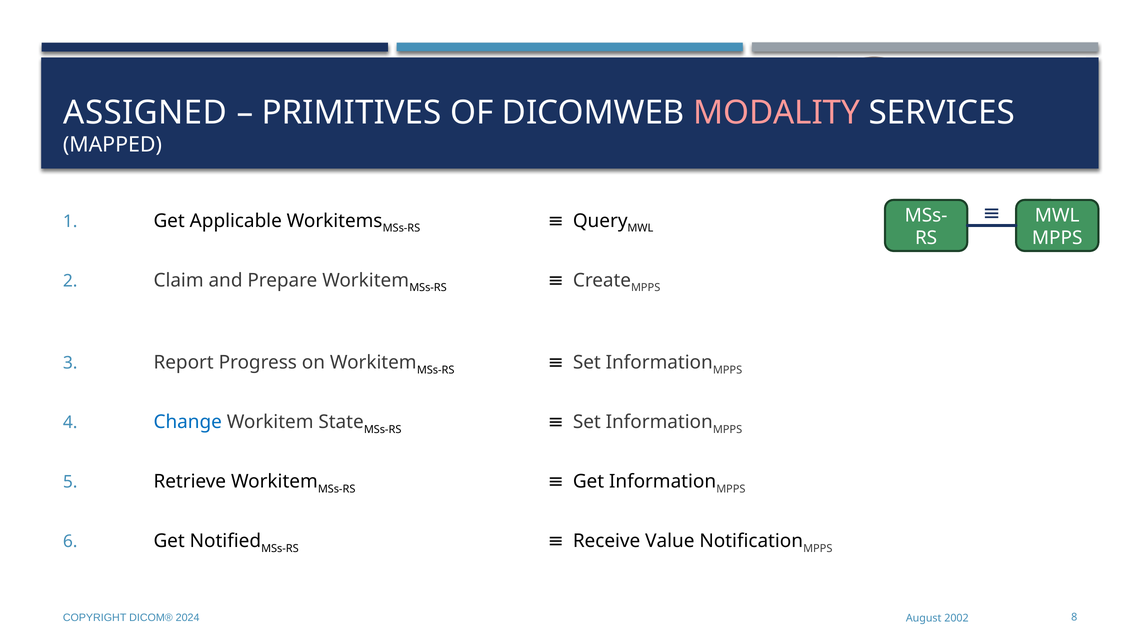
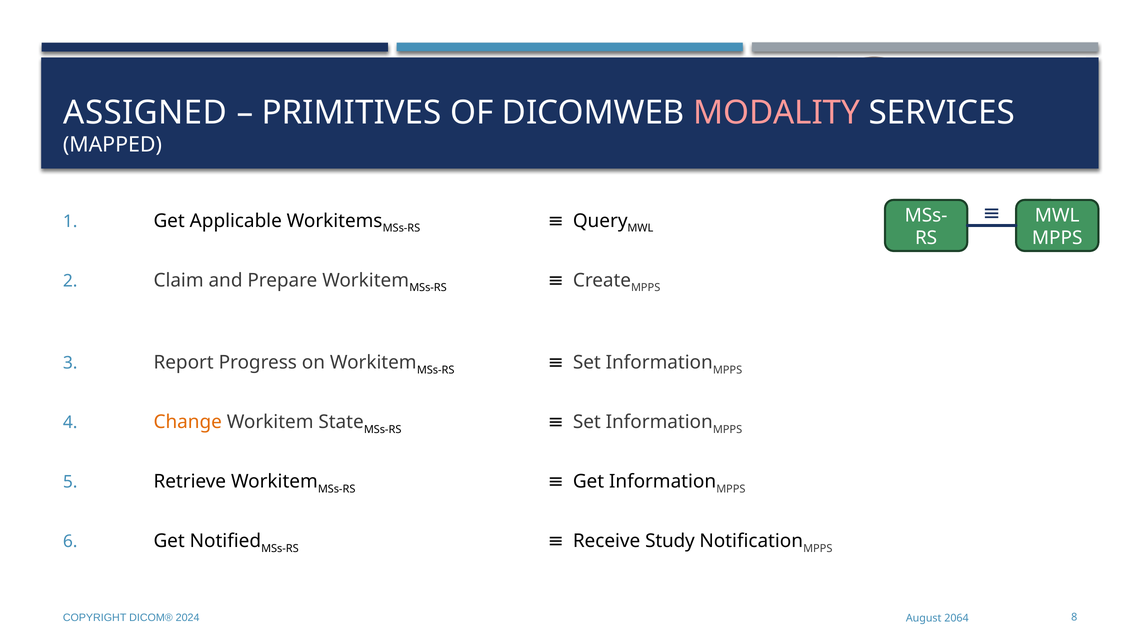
Change colour: blue -> orange (188, 422)
Value: Value -> Study (670, 541)
2002: 2002 -> 2064 (956, 618)
